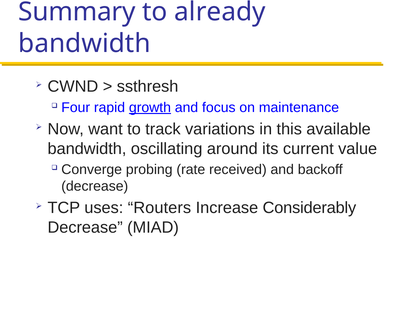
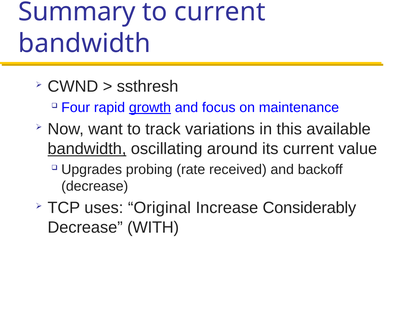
to already: already -> current (220, 12)
bandwidth underline: none -> present (87, 149)
Converge: Converge -> Upgrades (92, 169)
Routers: Routers -> Original (159, 208)
MIAD: MIAD -> WITH (153, 228)
